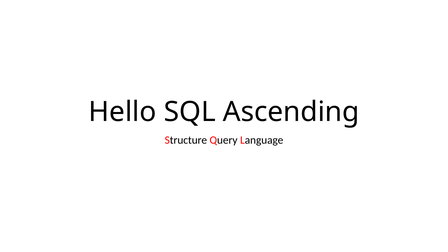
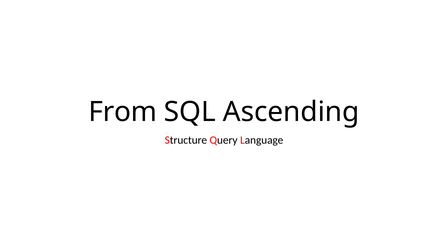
Hello: Hello -> From (123, 112)
